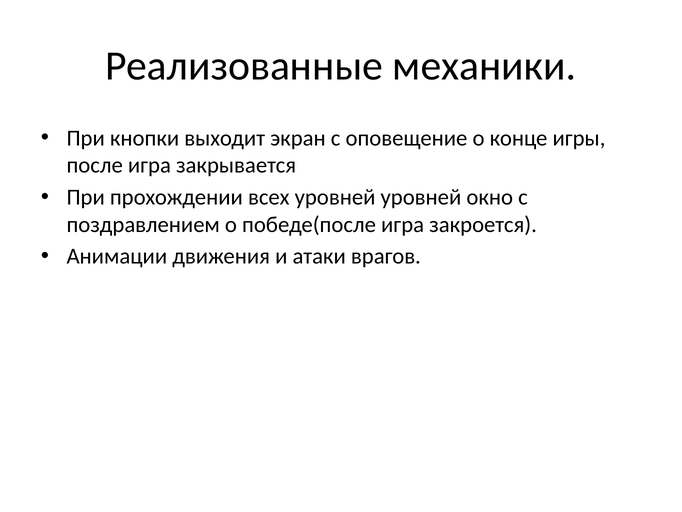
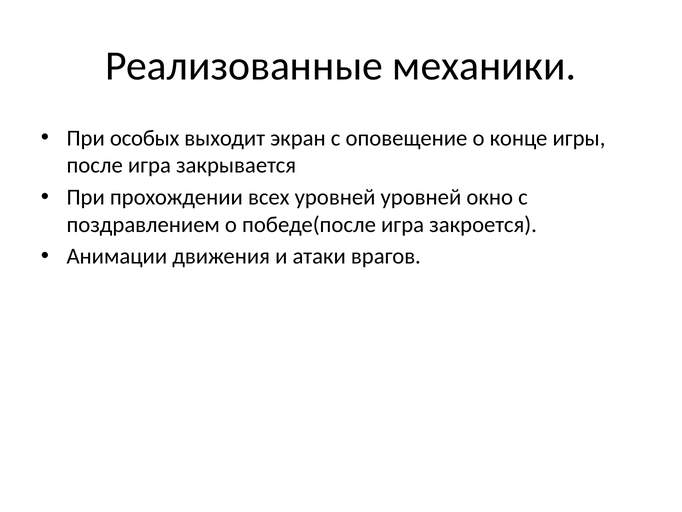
кнопки: кнопки -> особых (145, 138)
